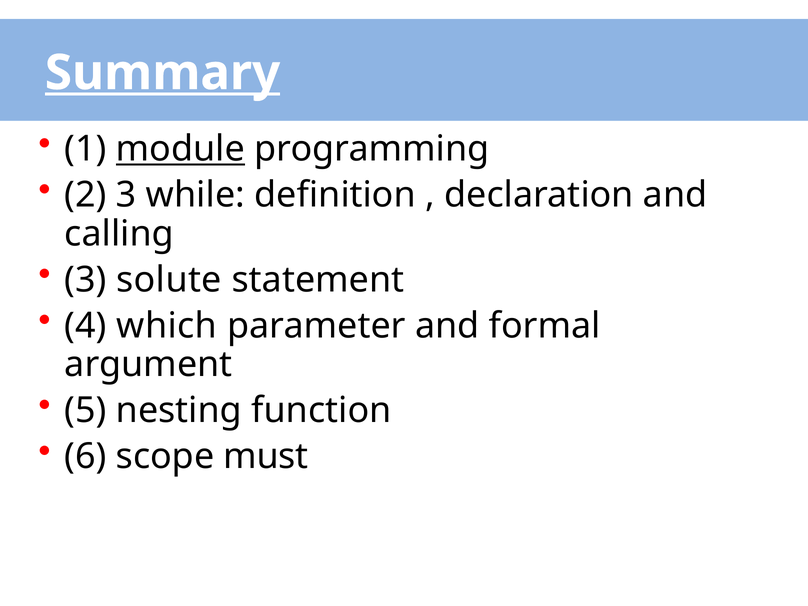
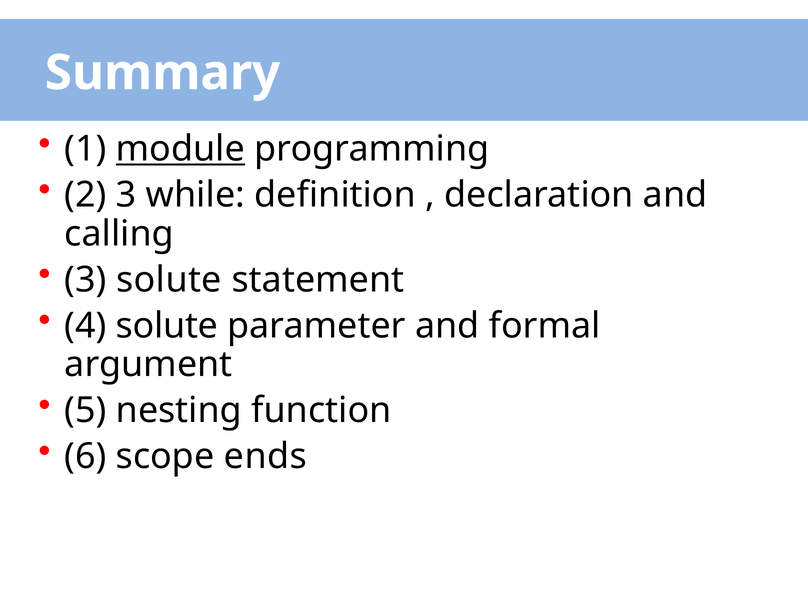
Summary underline: present -> none (163, 73)
4 which: which -> solute (167, 326)
must: must -> ends (265, 457)
